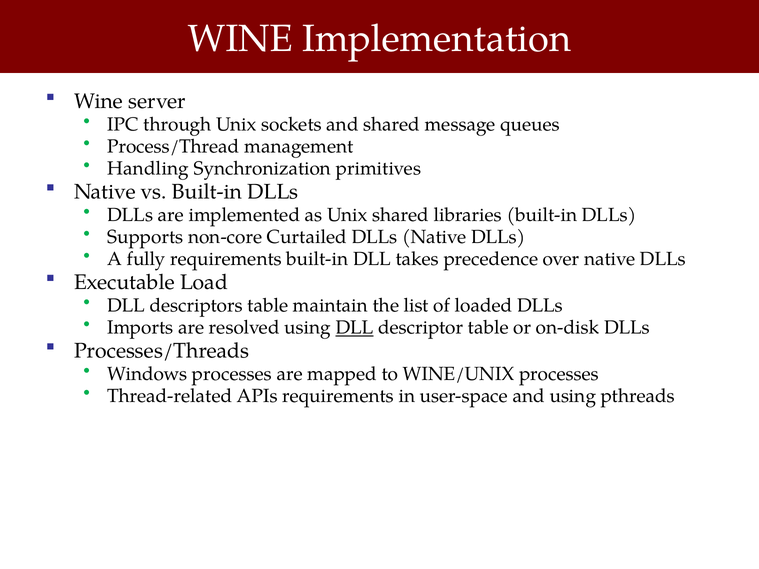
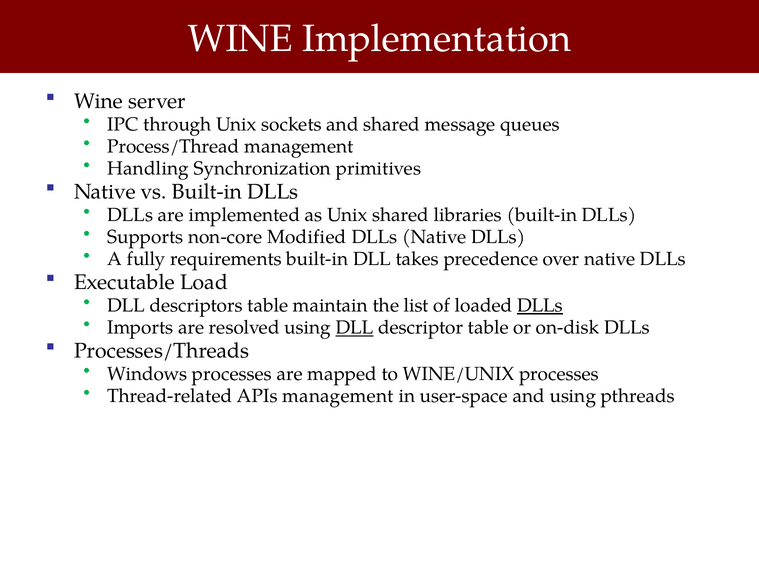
Curtailed: Curtailed -> Modified (307, 237)
DLLs underline: none -> present (540, 306)
APIs requirements: requirements -> management (338, 396)
